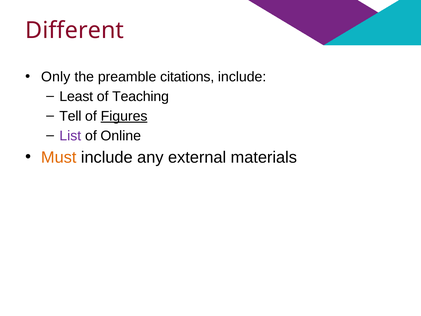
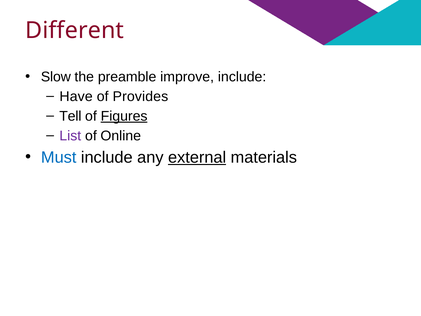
Only: Only -> Slow (56, 77)
citations: citations -> improve (187, 77)
Least: Least -> Have (76, 96)
Teaching: Teaching -> Provides (140, 96)
Must colour: orange -> blue (59, 157)
external underline: none -> present (197, 157)
